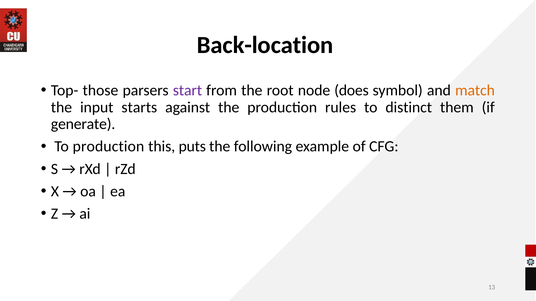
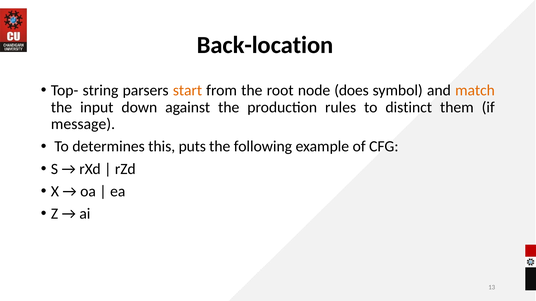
those: those -> string (100, 91)
start colour: purple -> orange (187, 91)
starts: starts -> down (139, 107)
generate: generate -> message (83, 124)
To production: production -> determines (109, 147)
